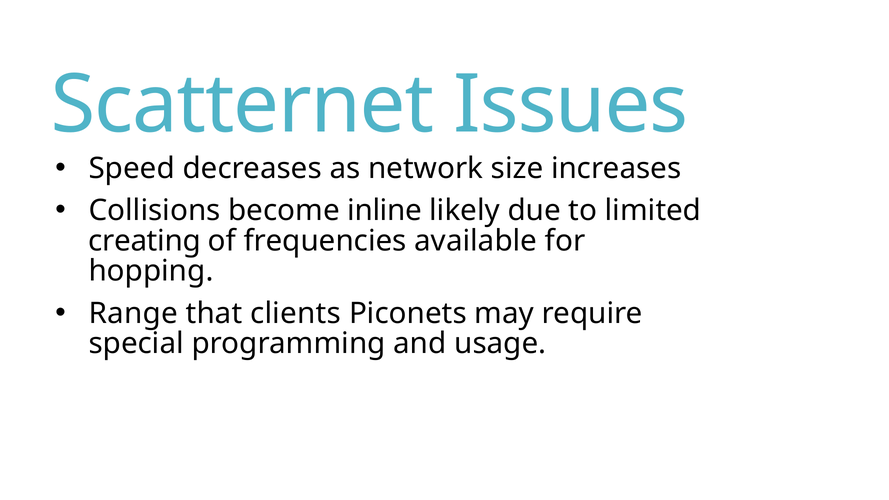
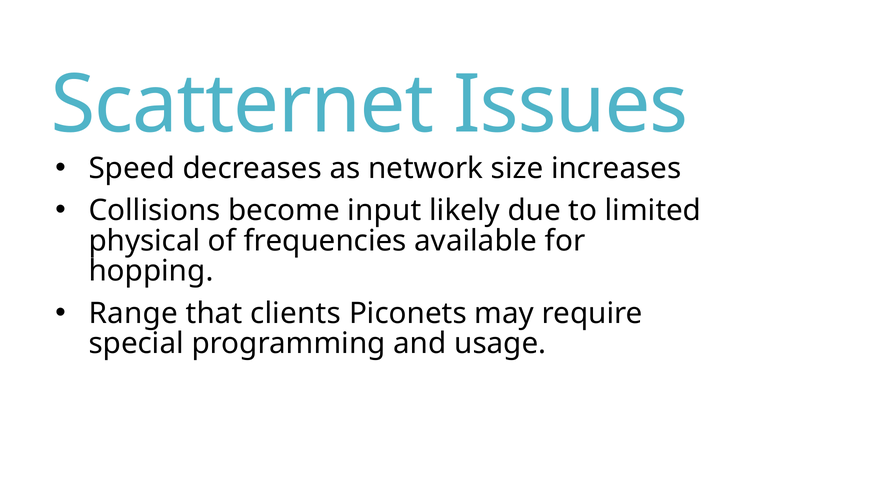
inline: inline -> input (384, 211)
creating: creating -> physical (144, 241)
